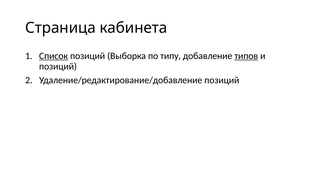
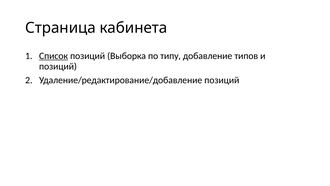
типов underline: present -> none (246, 56)
